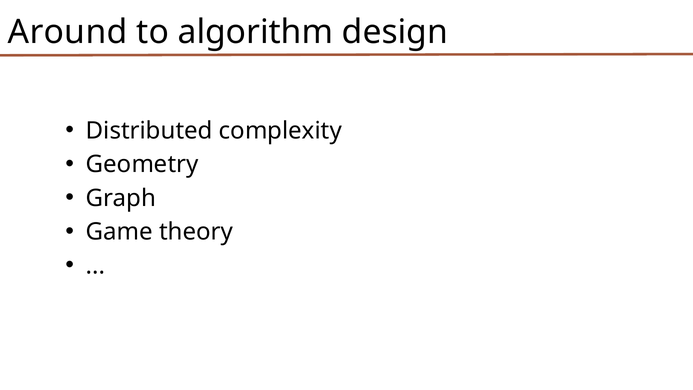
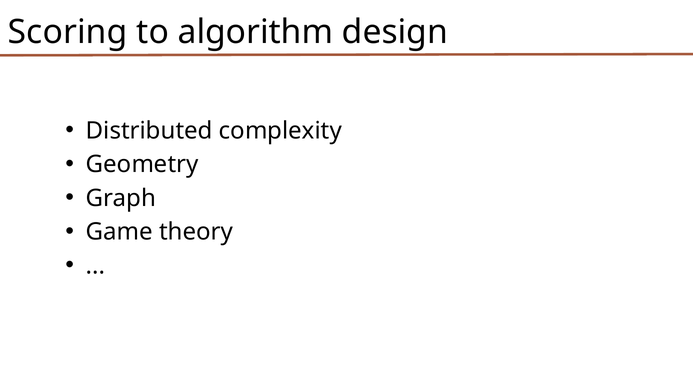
Around: Around -> Scoring (68, 32)
